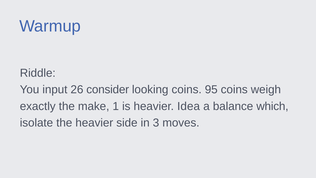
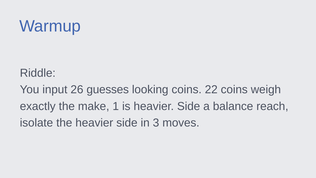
consider: consider -> guesses (108, 90)
95: 95 -> 22 (211, 90)
is heavier Idea: Idea -> Side (189, 106)
which: which -> reach (272, 106)
